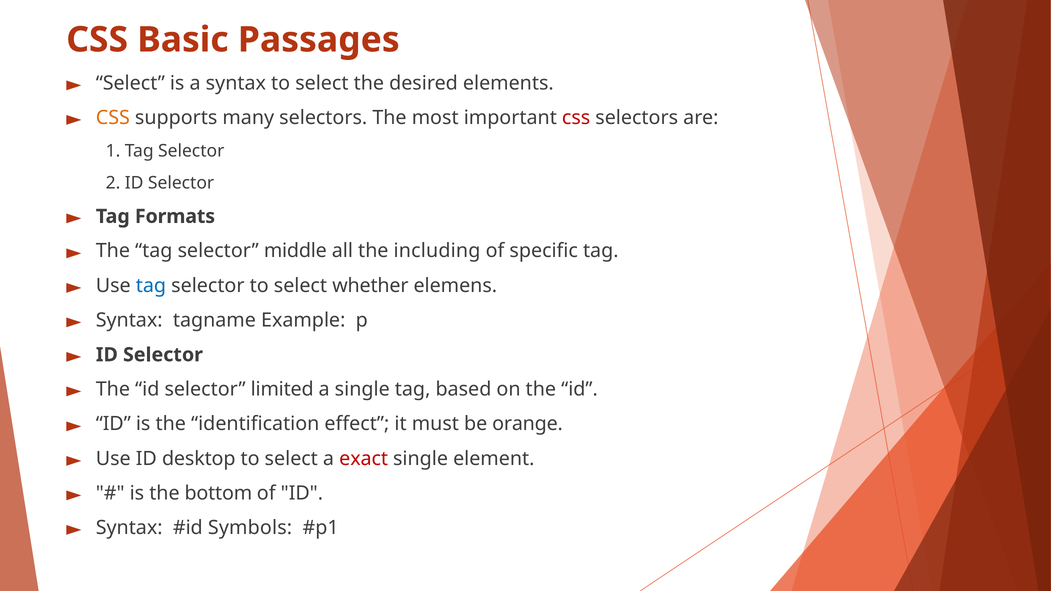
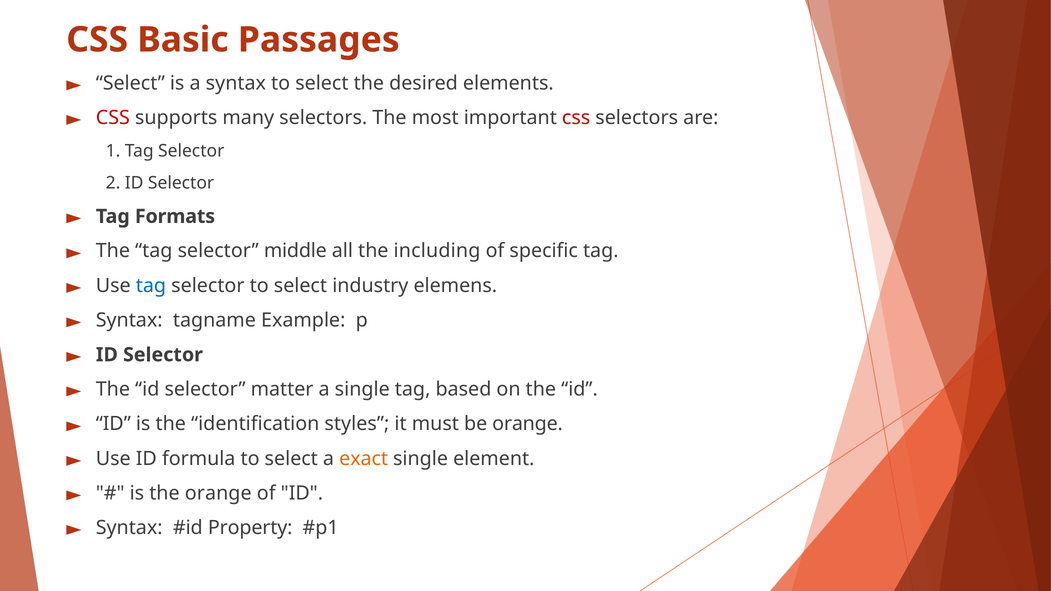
CSS colour: orange -> red (113, 118)
whether: whether -> industry (370, 286)
limited: limited -> matter (282, 389)
effect: effect -> styles (357, 424)
desktop: desktop -> formula (199, 459)
exact colour: red -> orange (364, 459)
the bottom: bottom -> orange (218, 493)
Symbols: Symbols -> Property (250, 528)
